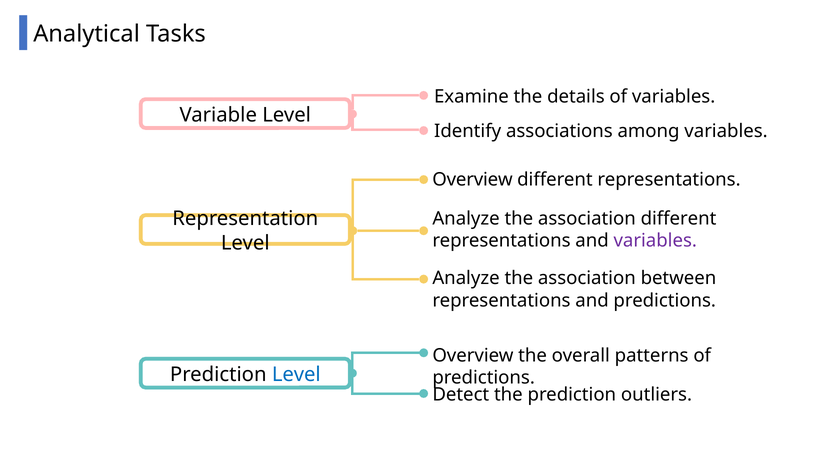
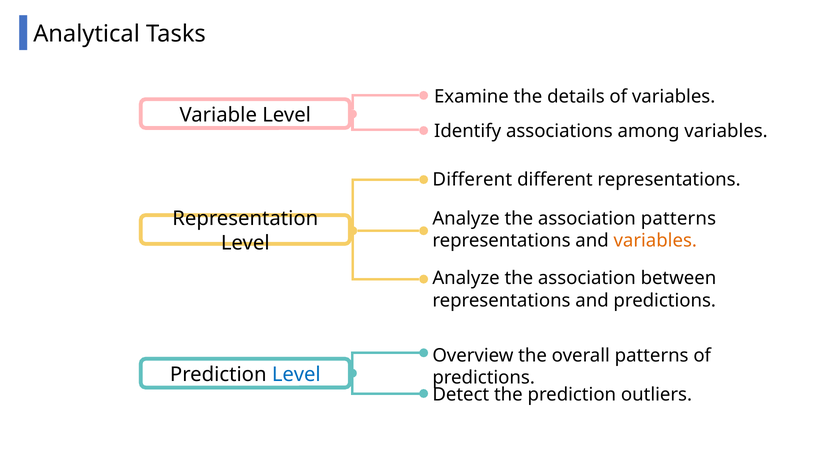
Overview: Overview -> Different (472, 180)
association different: different -> patterns (678, 219)
variables colour: purple -> orange (655, 241)
